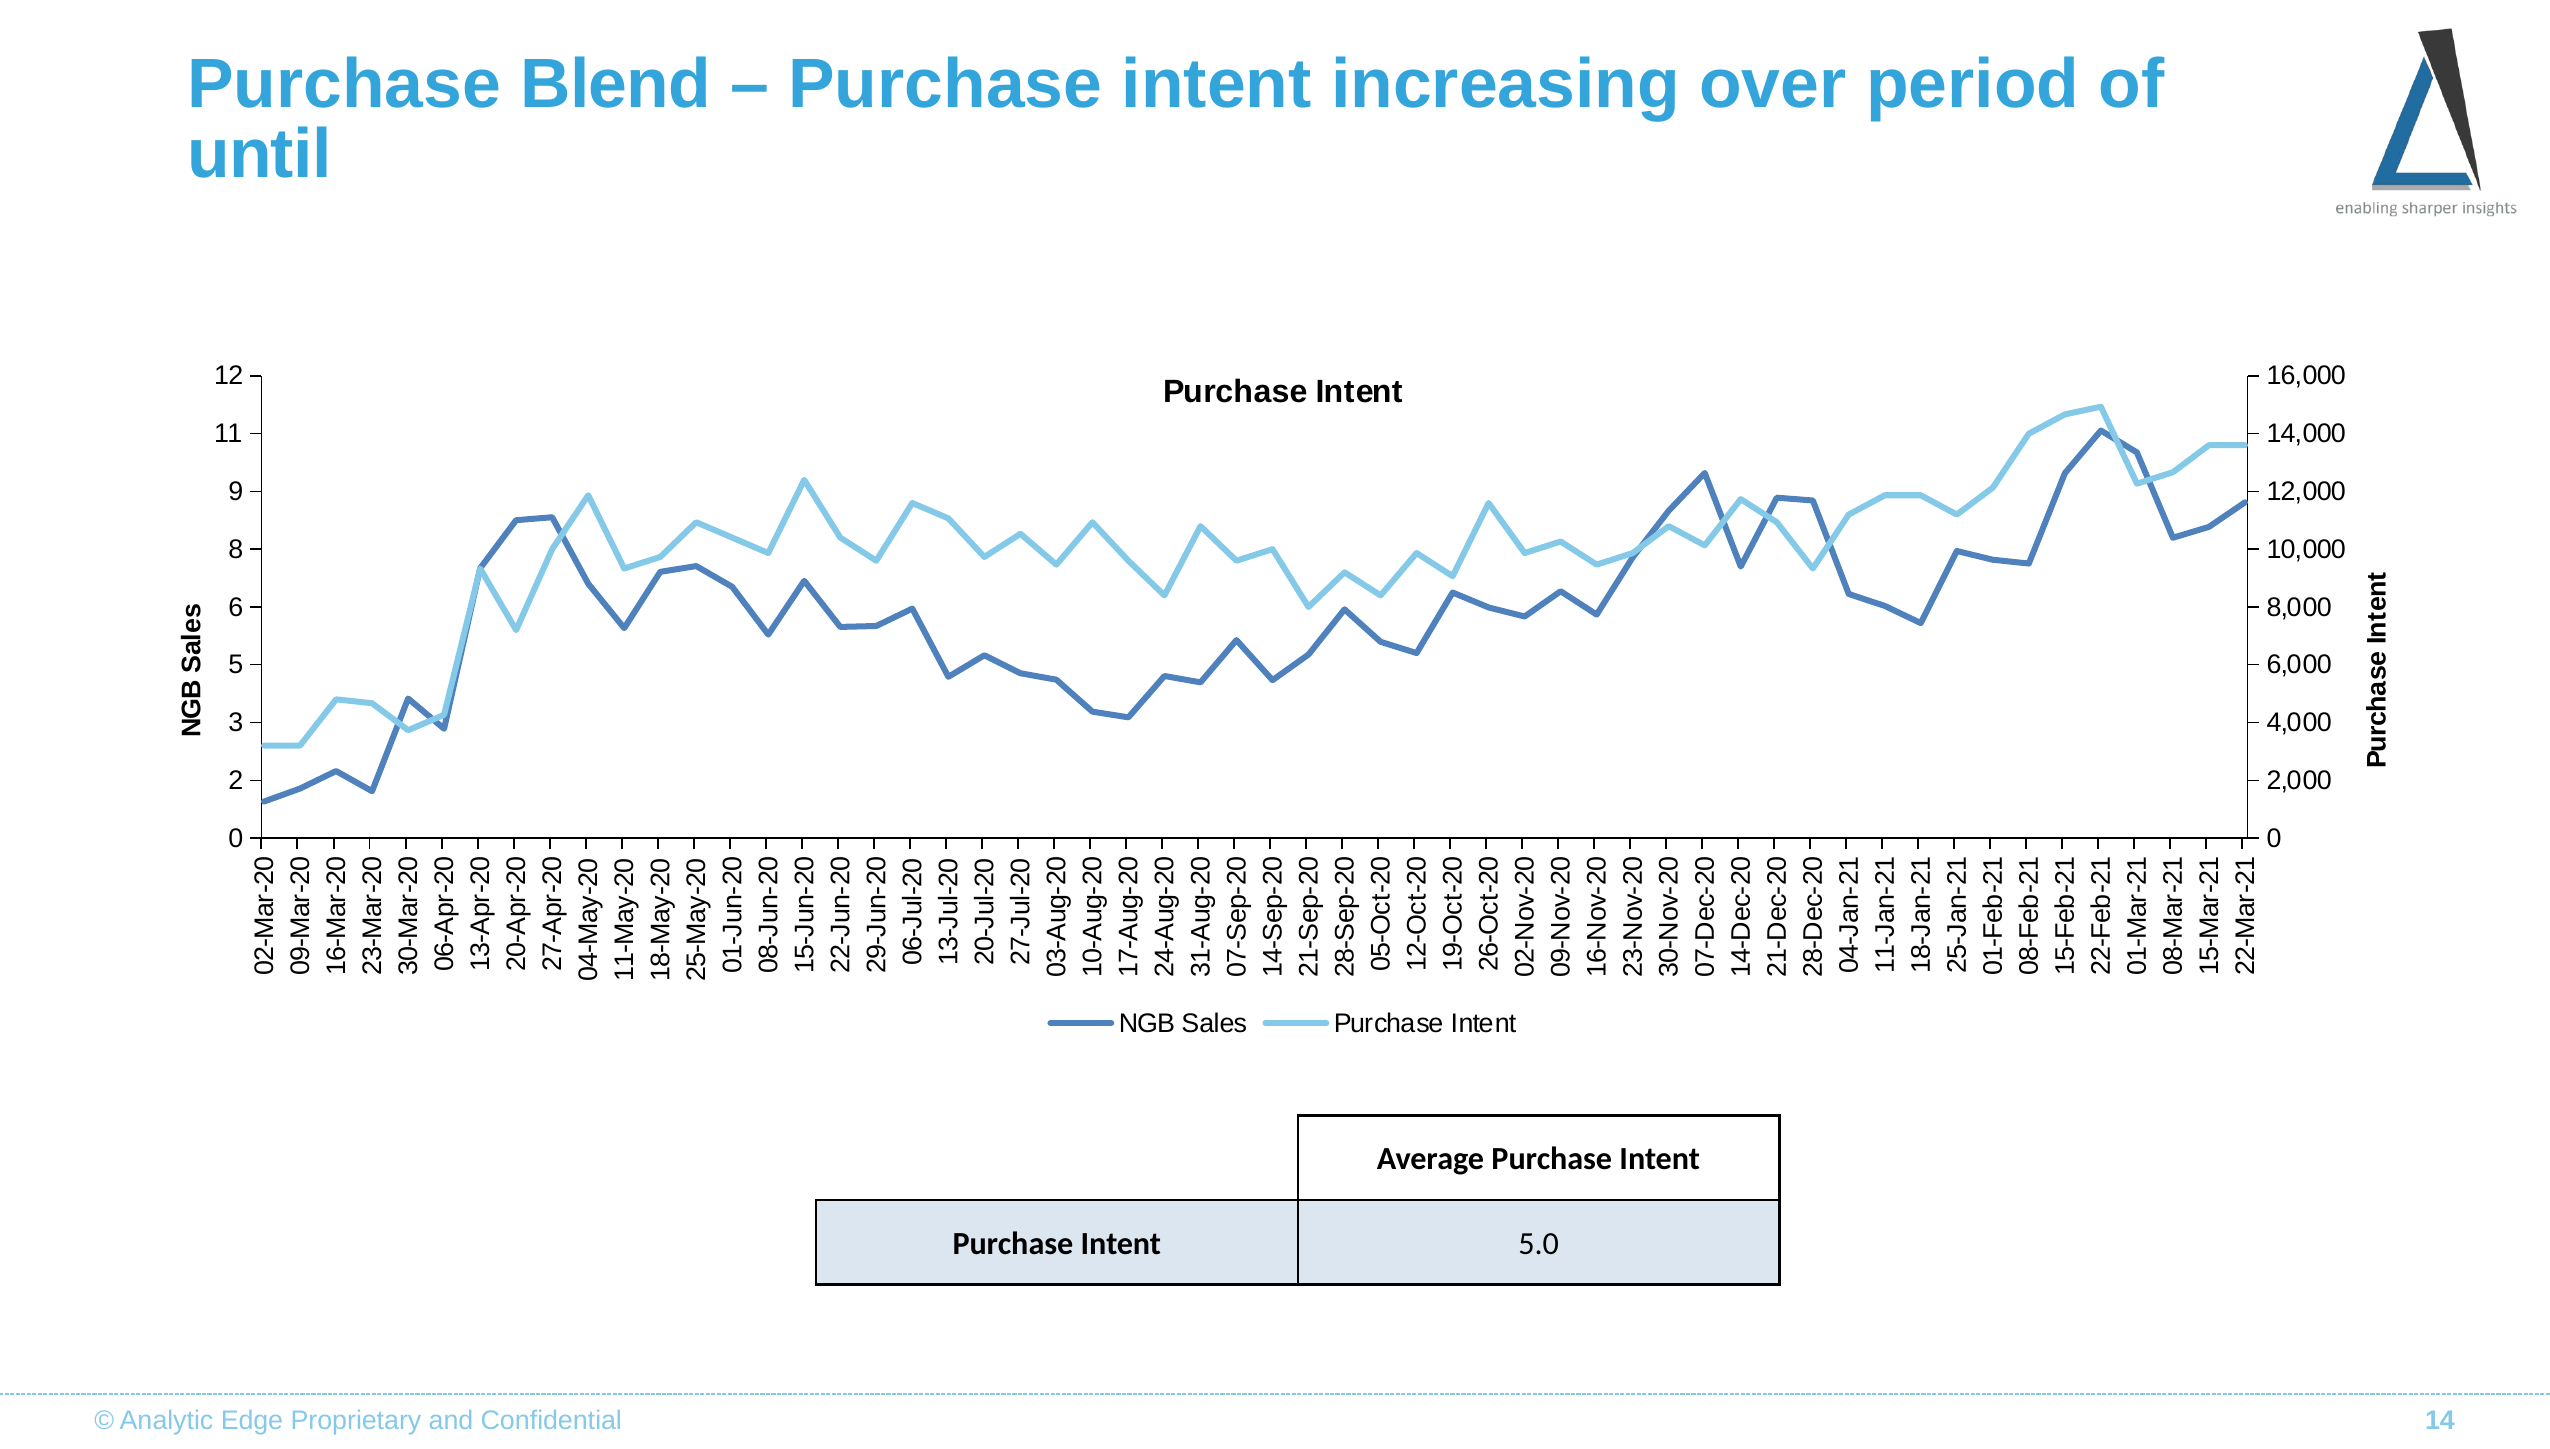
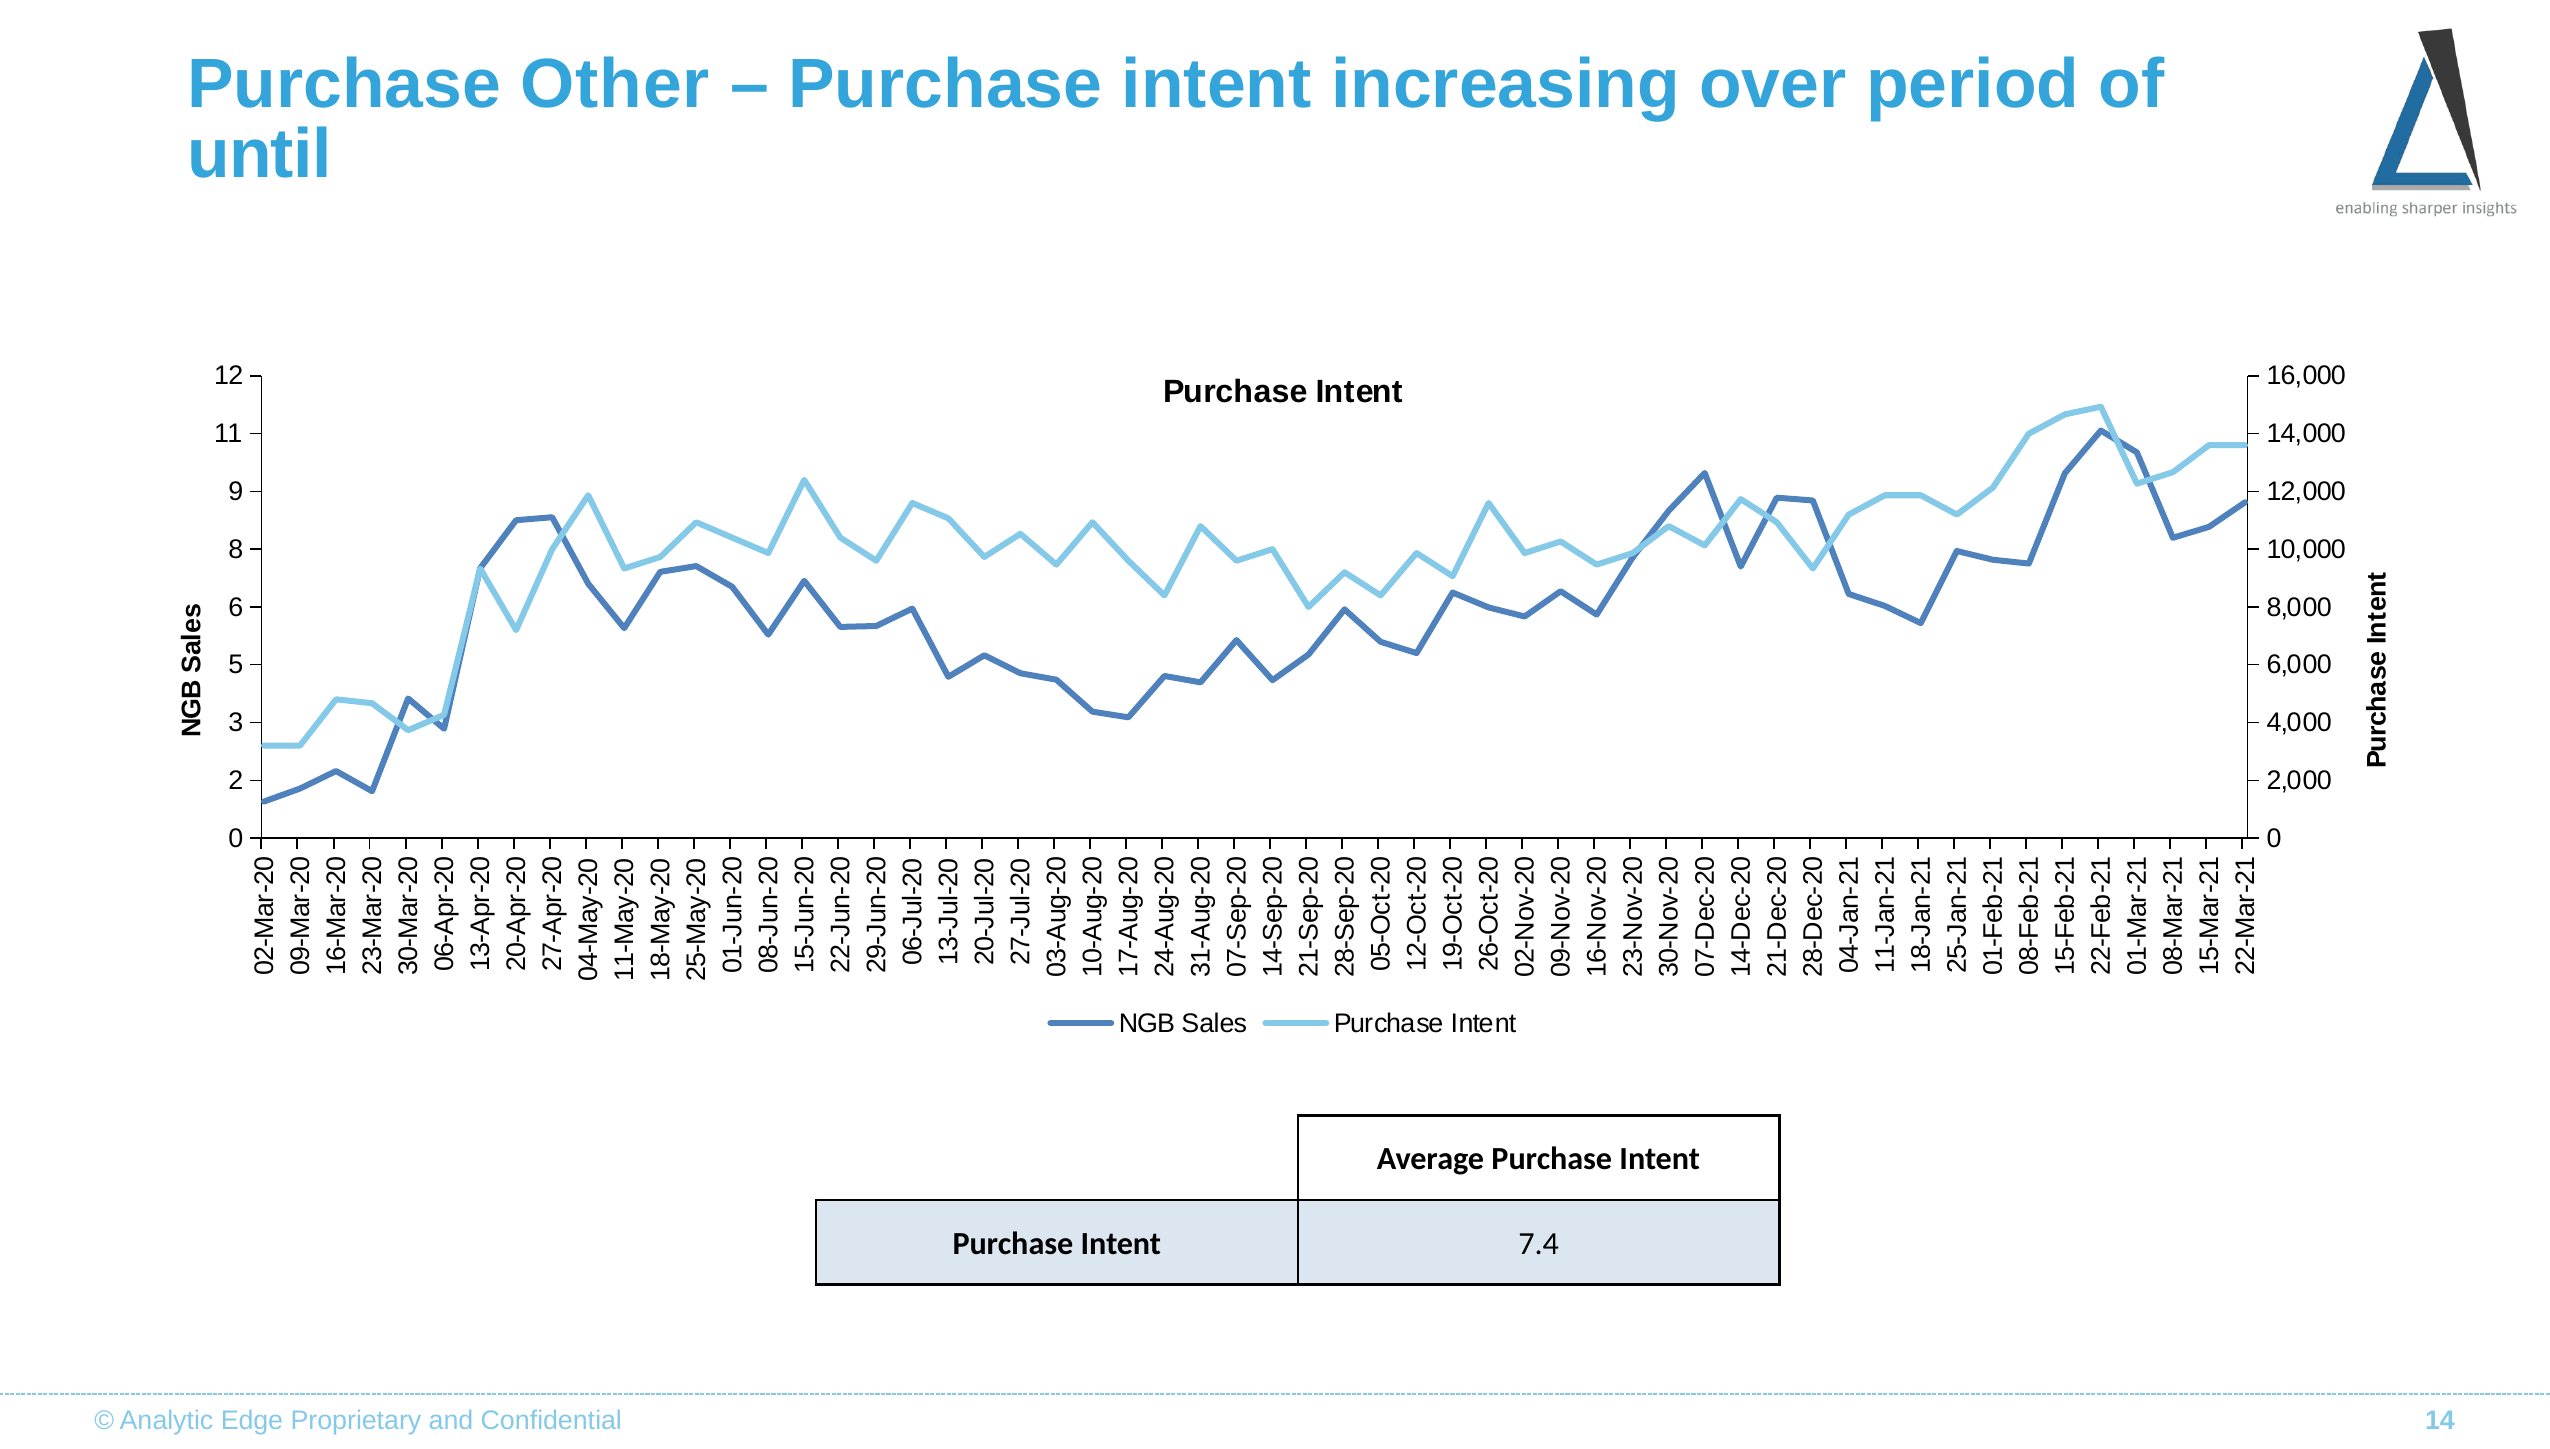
Blend: Blend -> Other (615, 84)
5.0: 5.0 -> 7.4 (1539, 1244)
